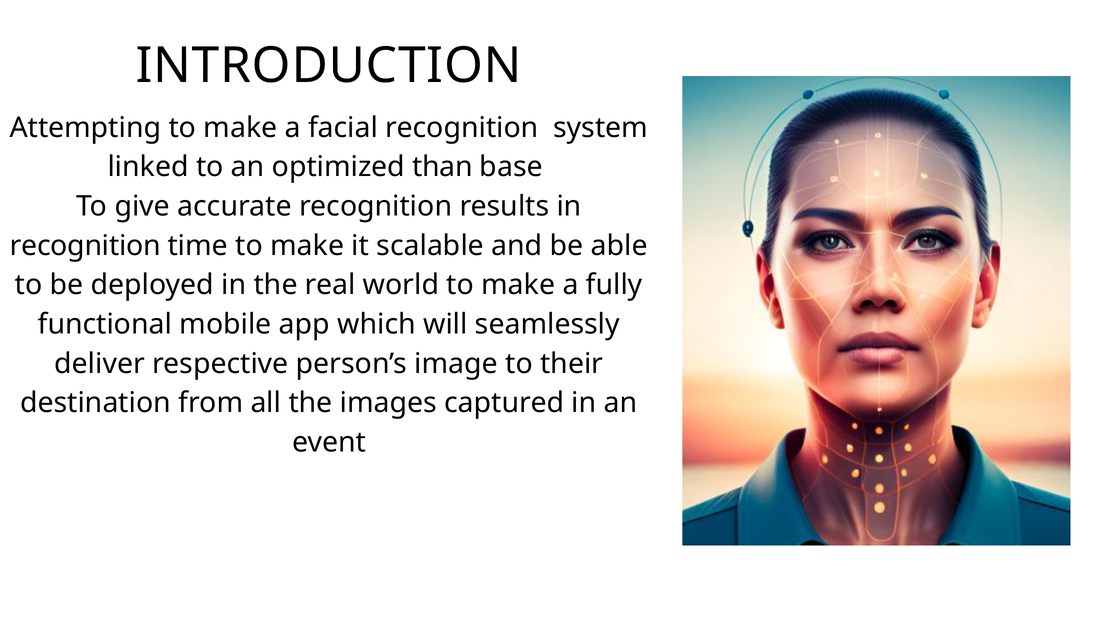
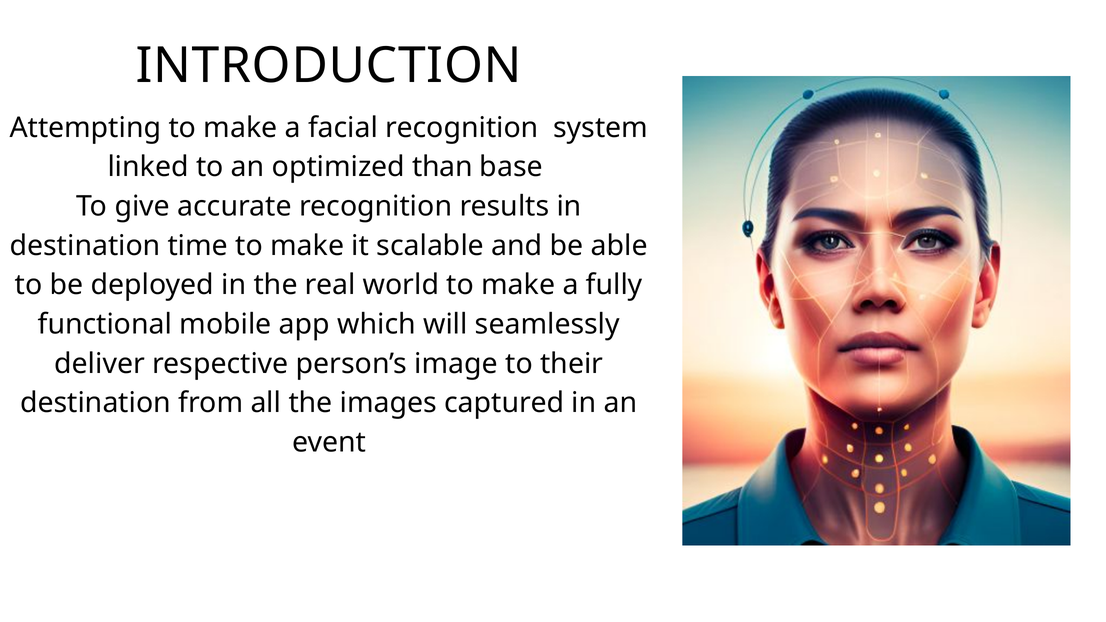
recognition: recognition -> destination (85, 246)
